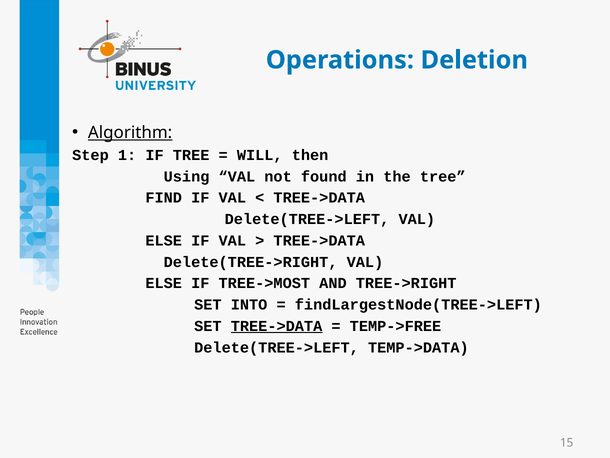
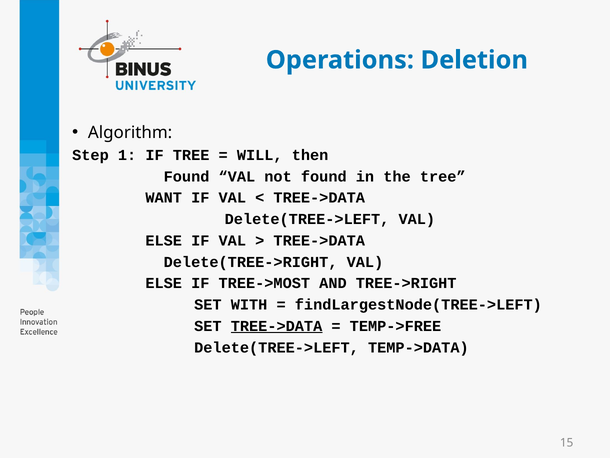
Algorithm underline: present -> none (130, 133)
Using: Using -> Found (187, 176)
FIND: FIND -> WANT (164, 198)
INTO: INTO -> WITH (249, 304)
